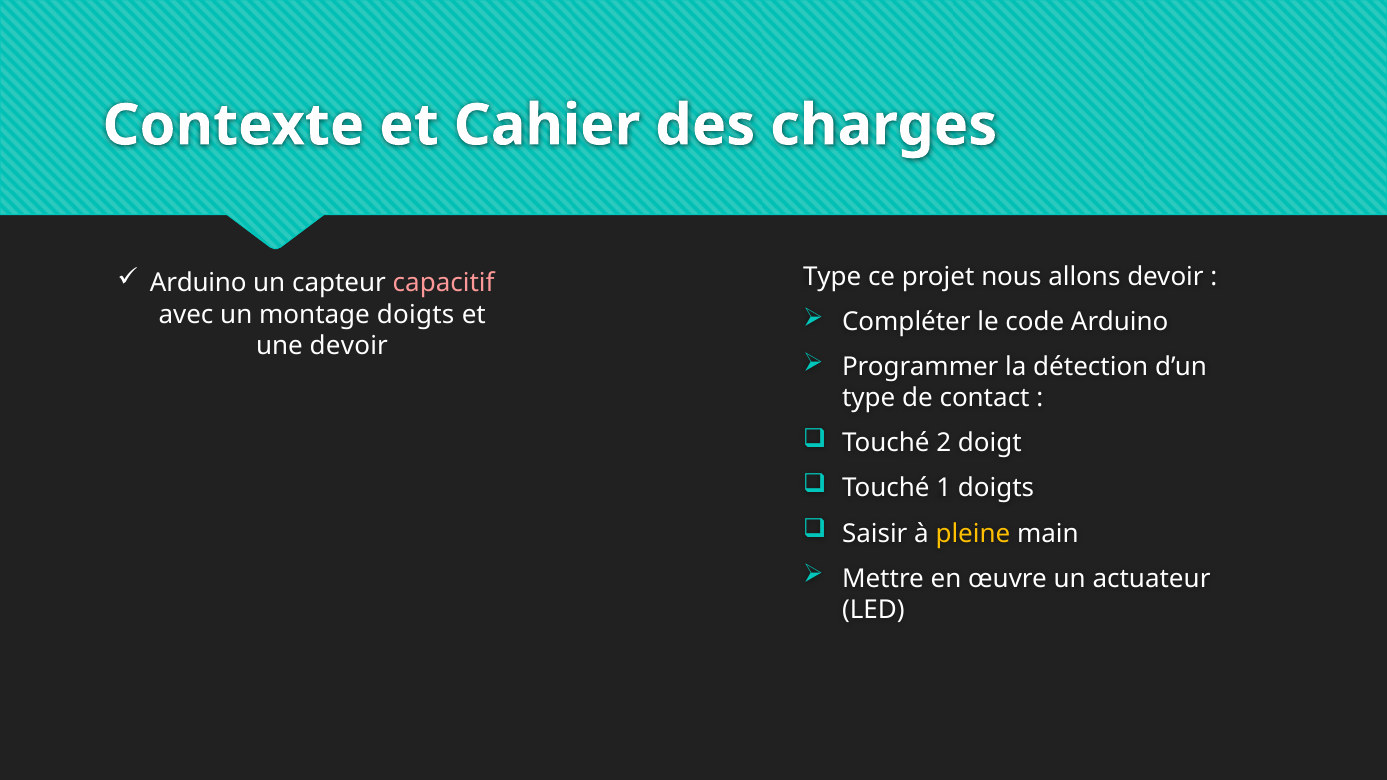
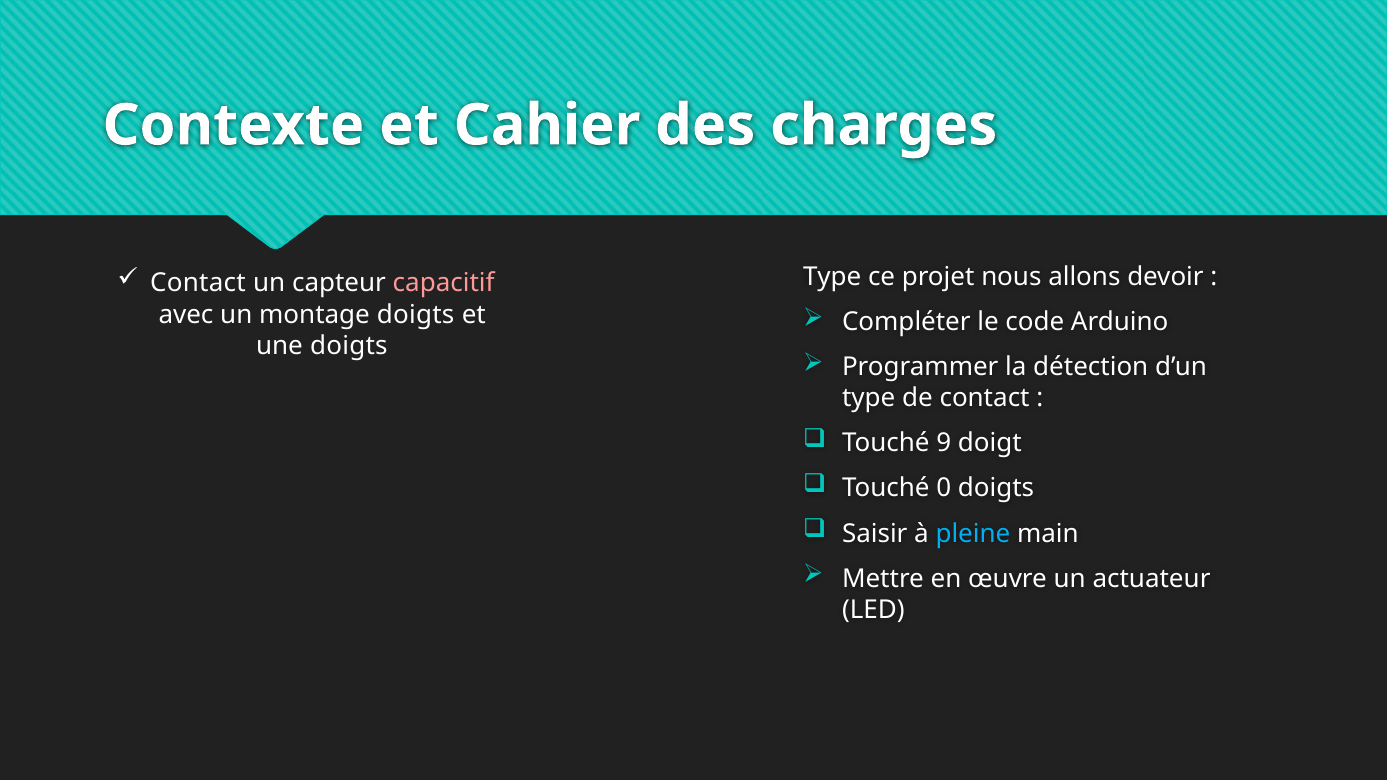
Arduino: Arduino -> Contact (198, 283)
une devoir: devoir -> doigts (349, 346)
2: 2 -> 9 (944, 443)
1: 1 -> 0 (944, 488)
pleine colour: yellow -> light blue (973, 534)
